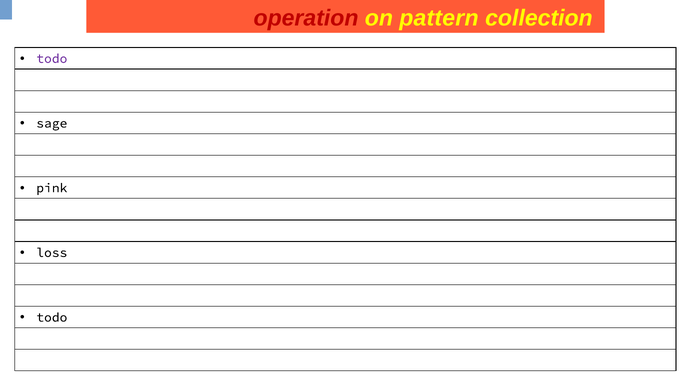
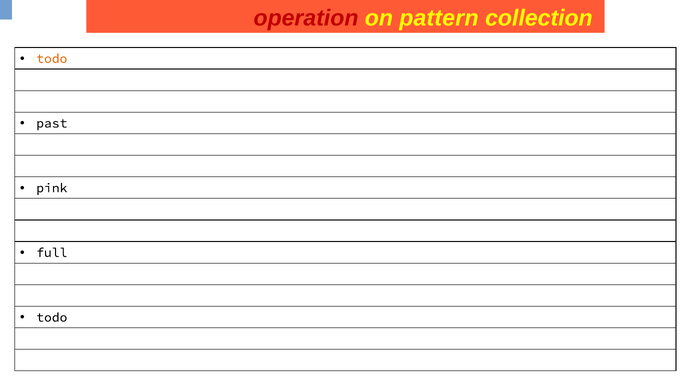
todo colour: purple -> orange (52, 59)
sage: sage -> past (52, 123)
loss: loss -> full (52, 252)
